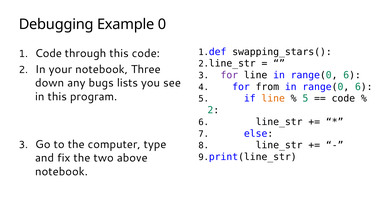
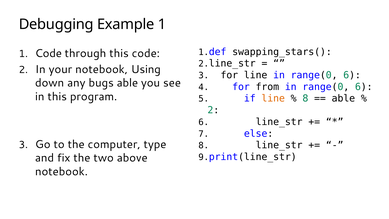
Example 0: 0 -> 1 (162, 24)
Three: Three -> Using (146, 69)
for colour: purple -> black (229, 75)
bugs lists: lists -> able (127, 83)
5: 5 -> 8 (305, 98)
code: code -> able (343, 98)
